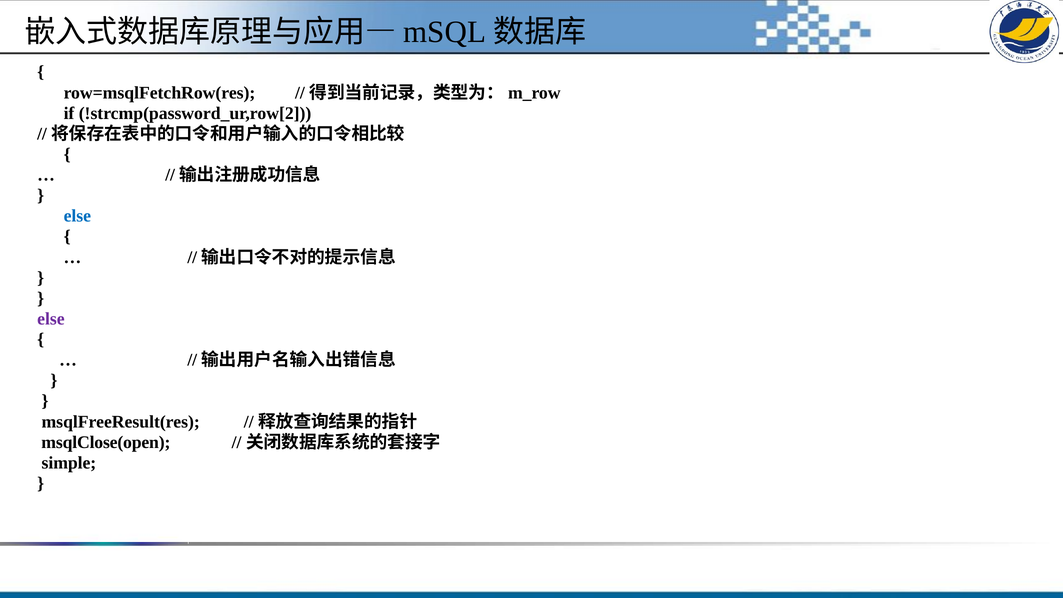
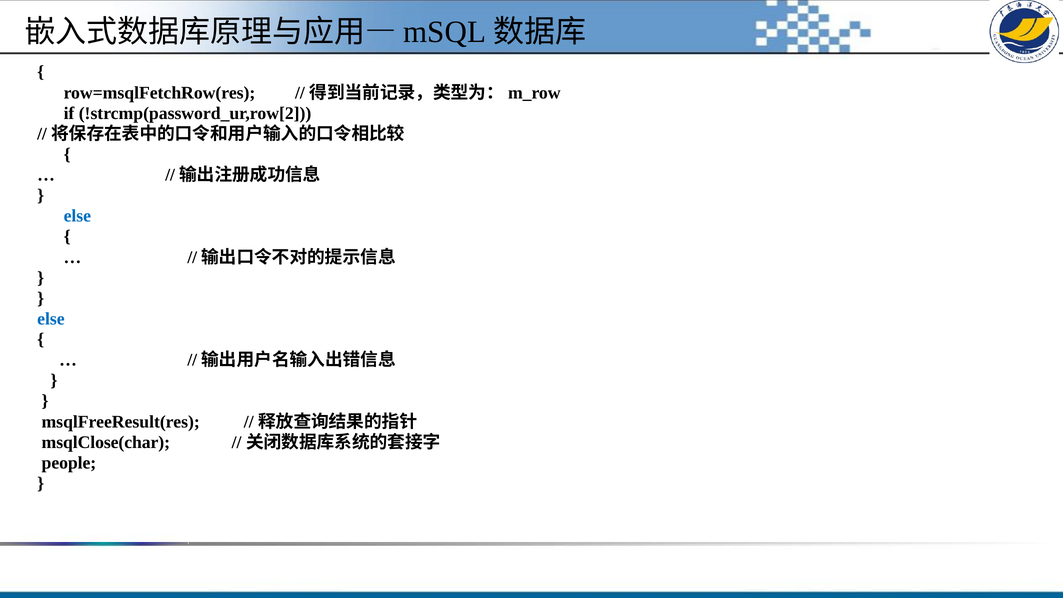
else colour: purple -> blue (51, 319)
msqlClose(open: msqlClose(open -> msqlClose(char (106, 442)
simple: simple -> people (69, 463)
